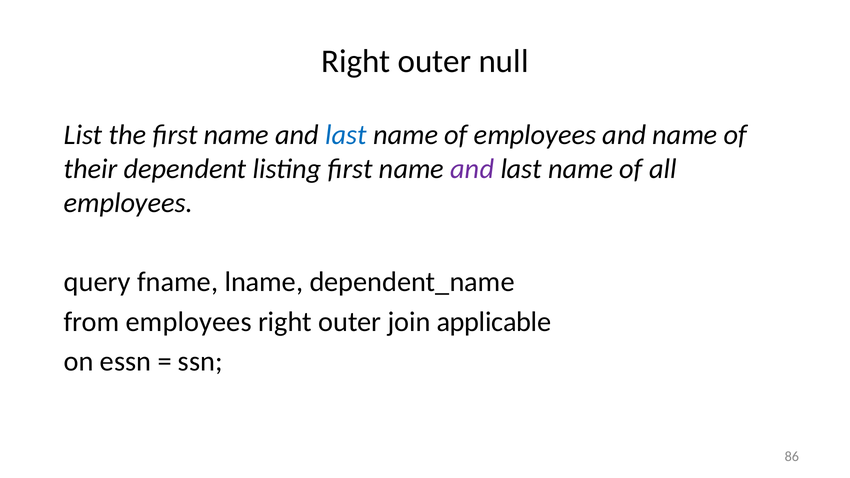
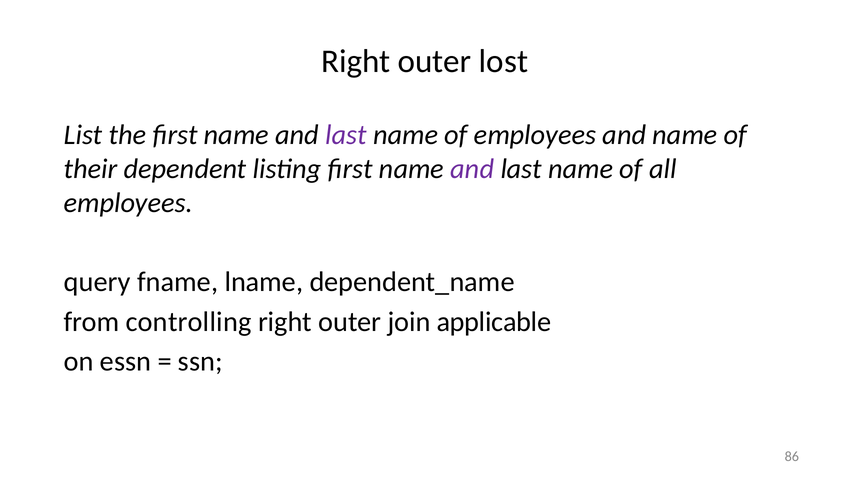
null: null -> lost (503, 61)
last colour: blue -> purple (346, 135)
from employees: employees -> controlling (189, 322)
